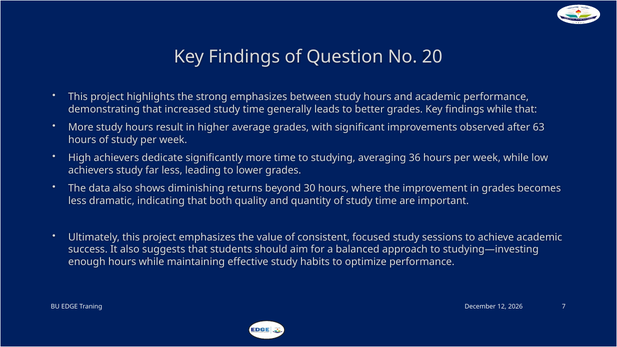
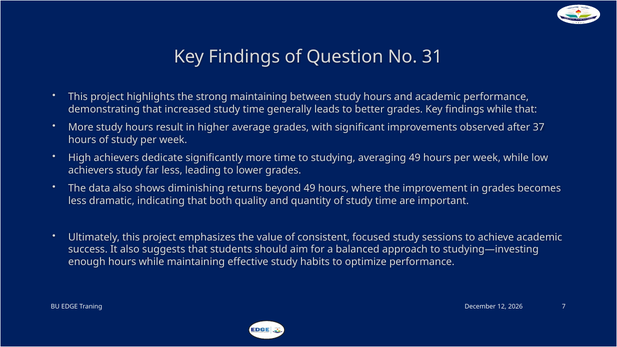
20: 20 -> 31 (432, 57)
strong emphasizes: emphasizes -> maintaining (259, 97)
63: 63 -> 37 (539, 127)
averaging 36: 36 -> 49 (415, 158)
beyond 30: 30 -> 49 (310, 189)
